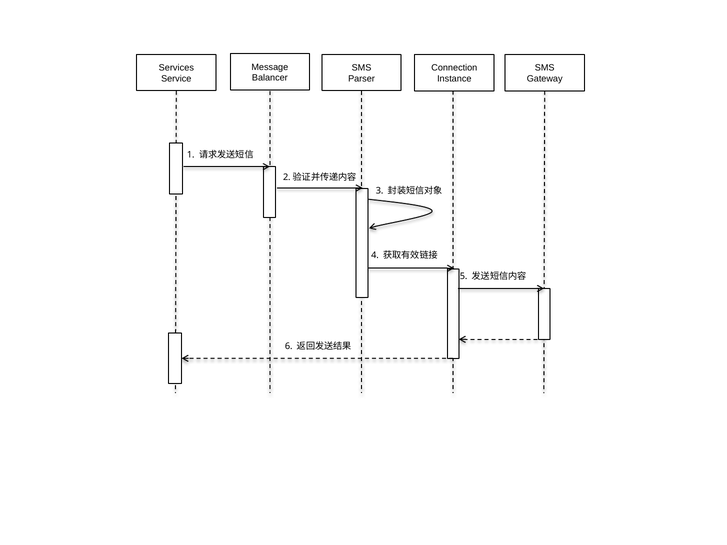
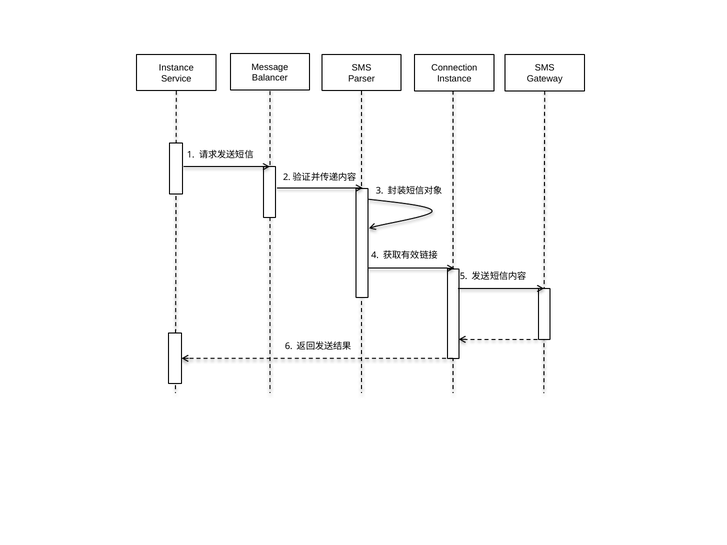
Services: Services -> Instance (176, 68)
